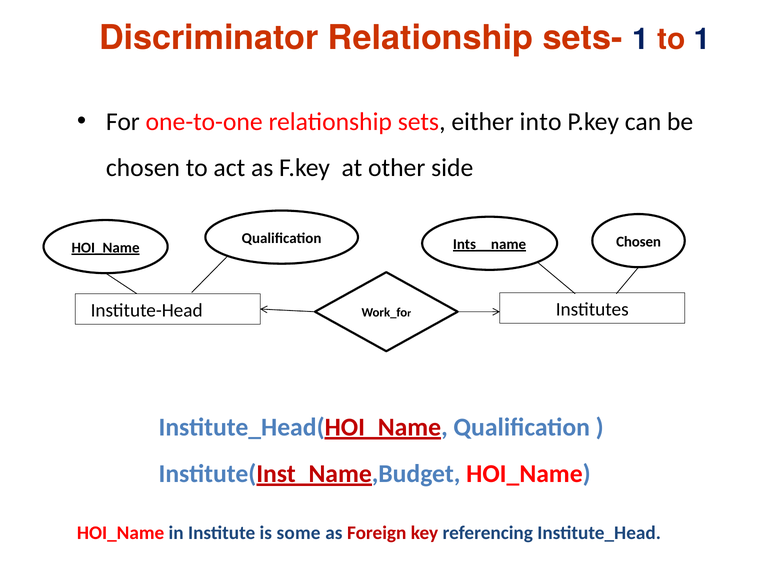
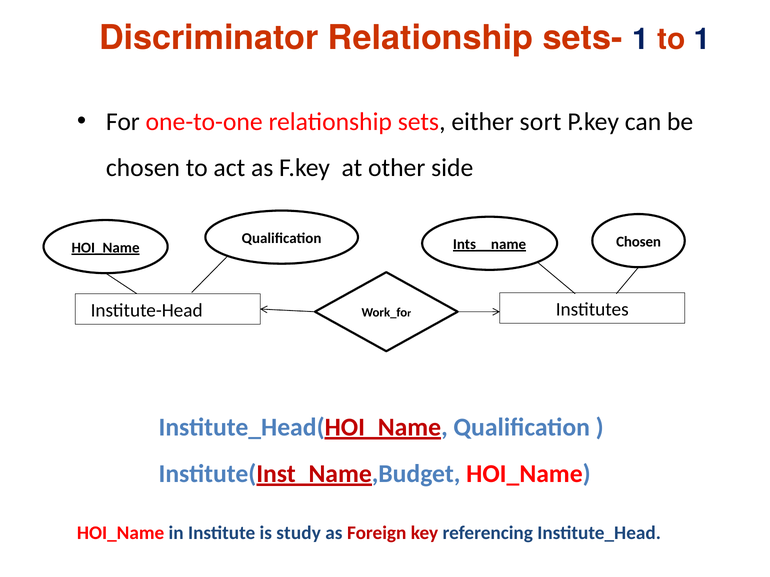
into: into -> sort (541, 122)
some: some -> study (299, 533)
